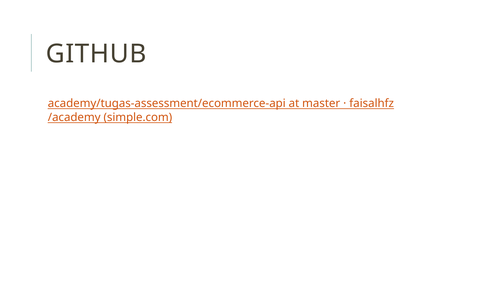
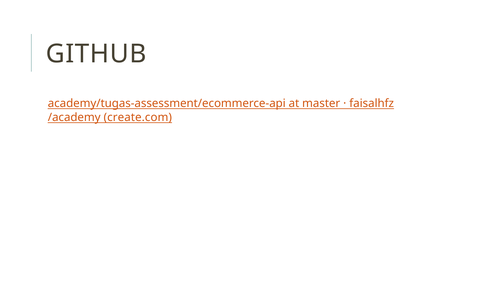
simple.com: simple.com -> create.com (138, 118)
